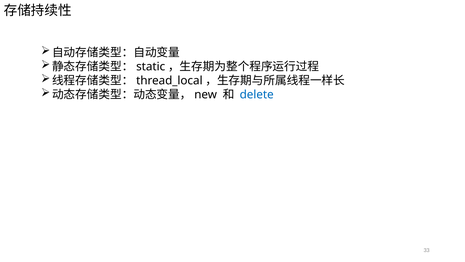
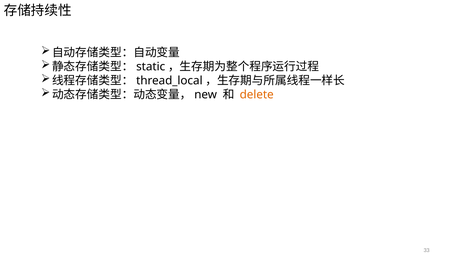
delete colour: blue -> orange (257, 94)
